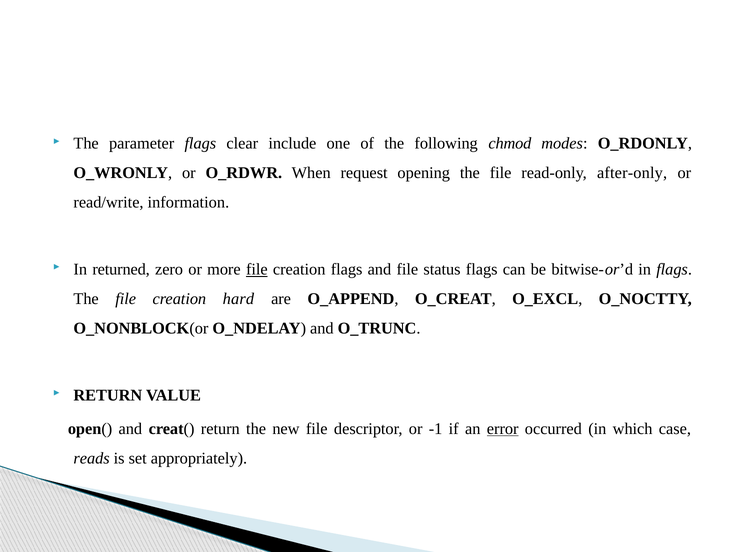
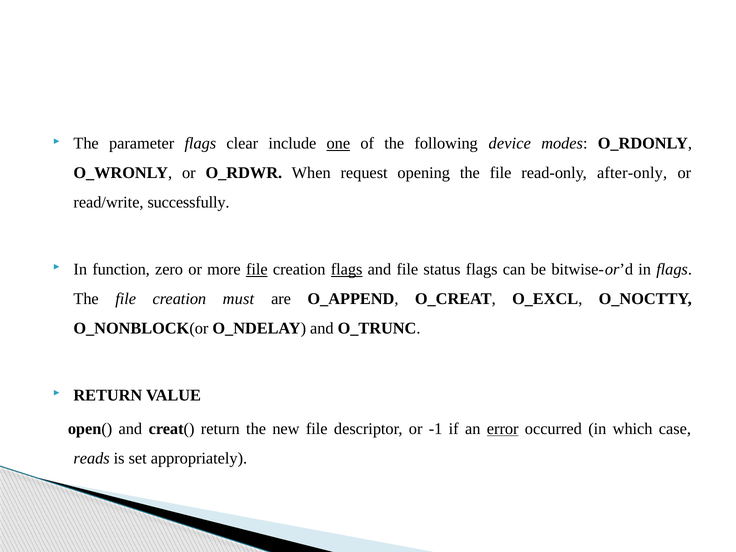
one underline: none -> present (338, 144)
chmod: chmod -> device (510, 144)
information: information -> successfully (189, 202)
returned: returned -> function (121, 269)
flags underline: none -> present (347, 269)
hard: hard -> must (238, 299)
